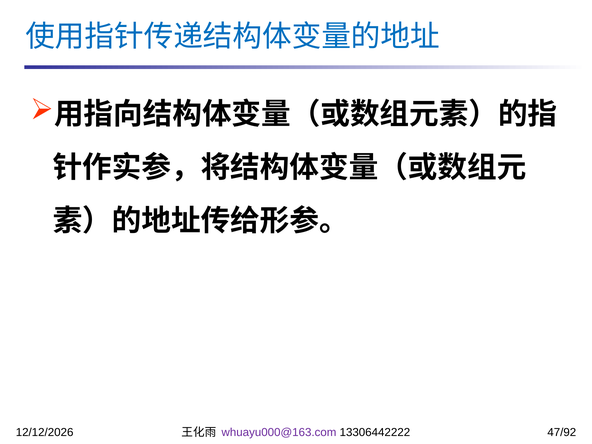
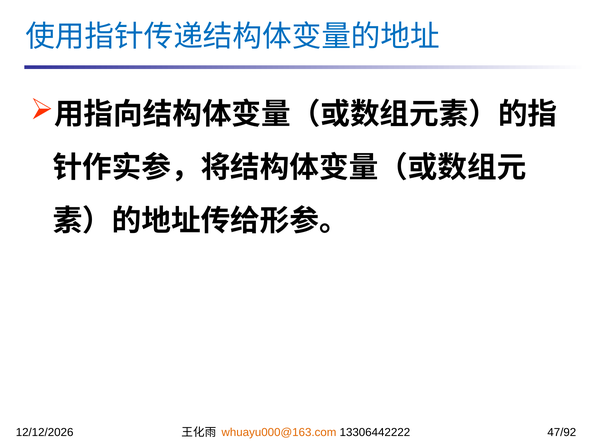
whuayu000@163.com colour: purple -> orange (279, 432)
